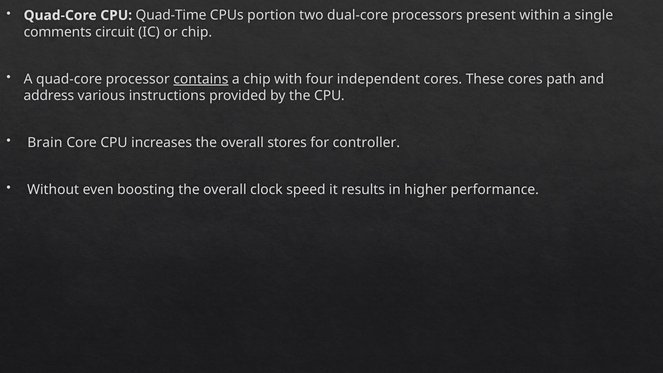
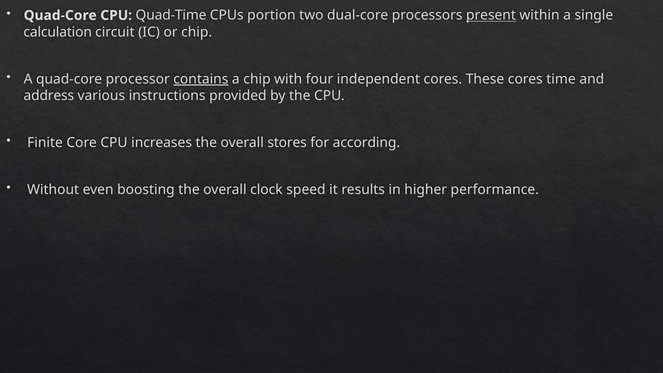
present underline: none -> present (491, 15)
comments: comments -> calculation (58, 32)
path: path -> time (561, 79)
Brain: Brain -> Finite (45, 142)
controller: controller -> according (366, 142)
